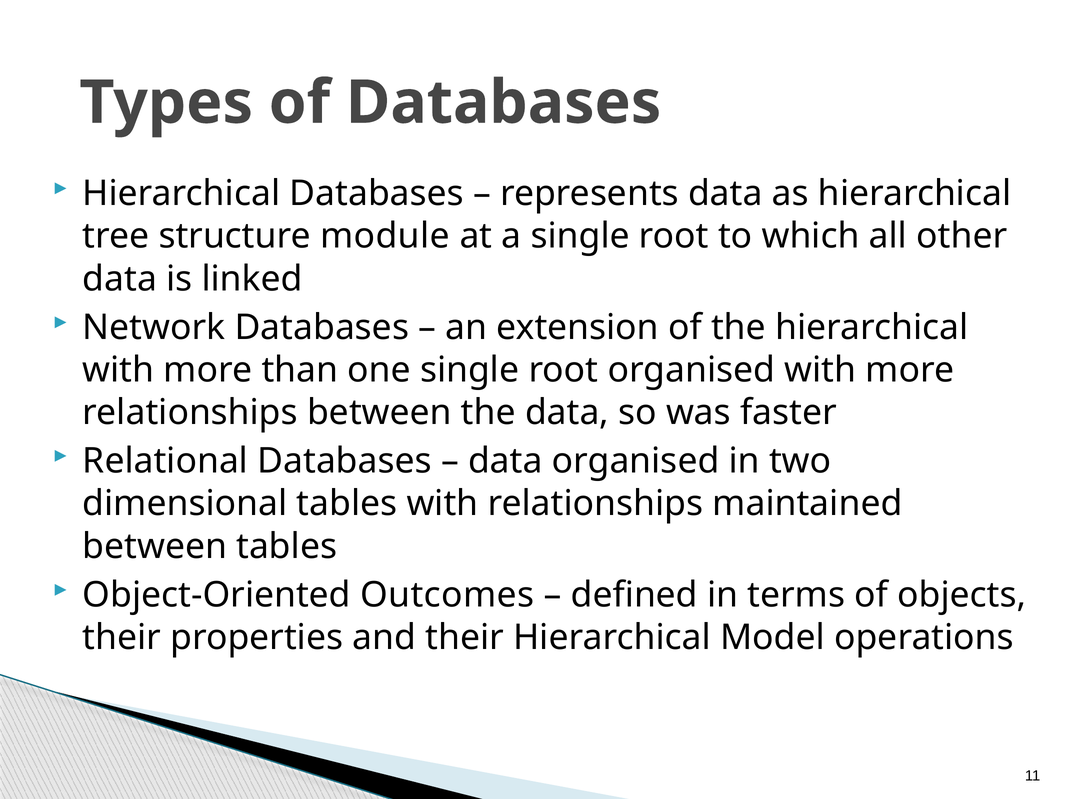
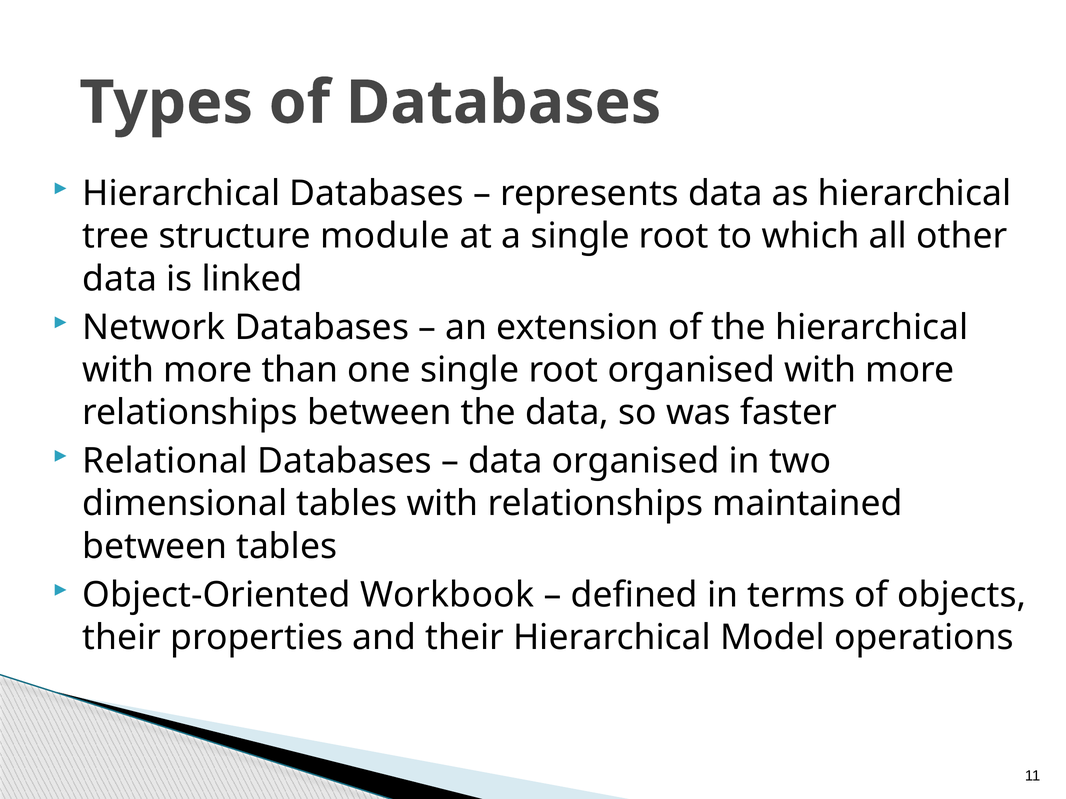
Outcomes: Outcomes -> Workbook (447, 595)
